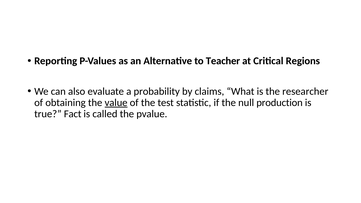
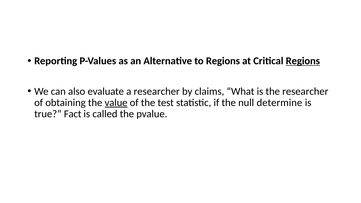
to Teacher: Teacher -> Regions (223, 61)
Regions underline: none -> present (303, 61)
a probability: probability -> researcher (157, 91)
production: production -> determine (279, 103)
